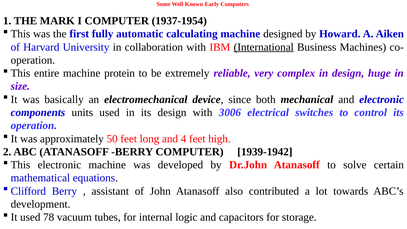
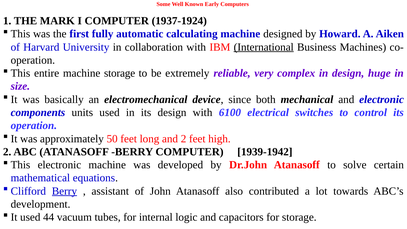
1937-1954: 1937-1954 -> 1937-1924 (179, 21)
machine protein: protein -> storage (120, 73)
3006: 3006 -> 6100 (230, 113)
and 4: 4 -> 2 (184, 139)
Berry underline: none -> present (64, 191)
78: 78 -> 44 (49, 217)
